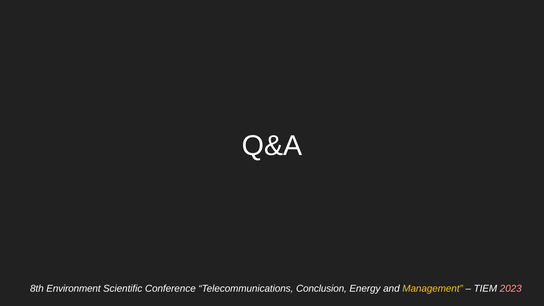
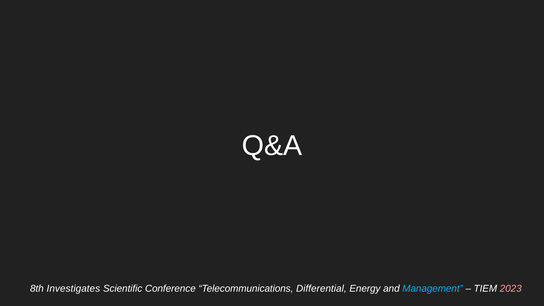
Environment: Environment -> Investigates (73, 289)
Conclusion: Conclusion -> Differential (321, 289)
Management colour: yellow -> light blue (433, 289)
